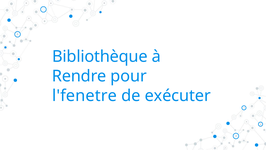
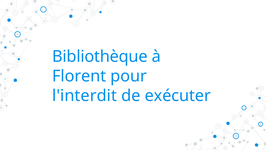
Rendre: Rendre -> Florent (79, 76)
l'fenetre: l'fenetre -> l'interdit (85, 95)
